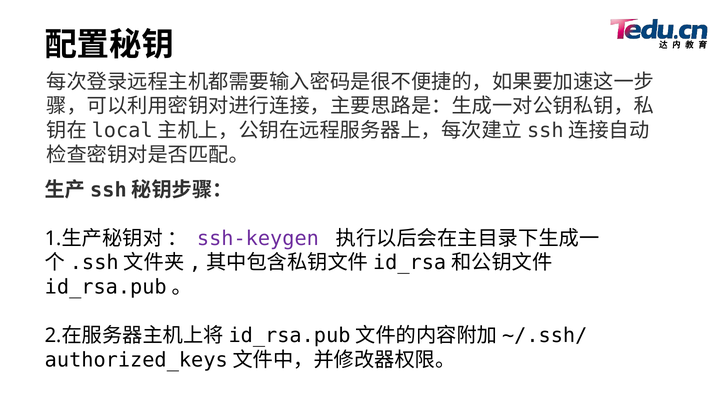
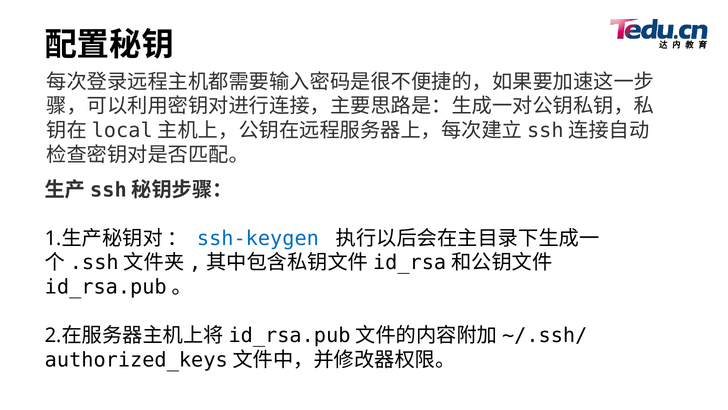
ssh-keygen colour: purple -> blue (258, 238)
